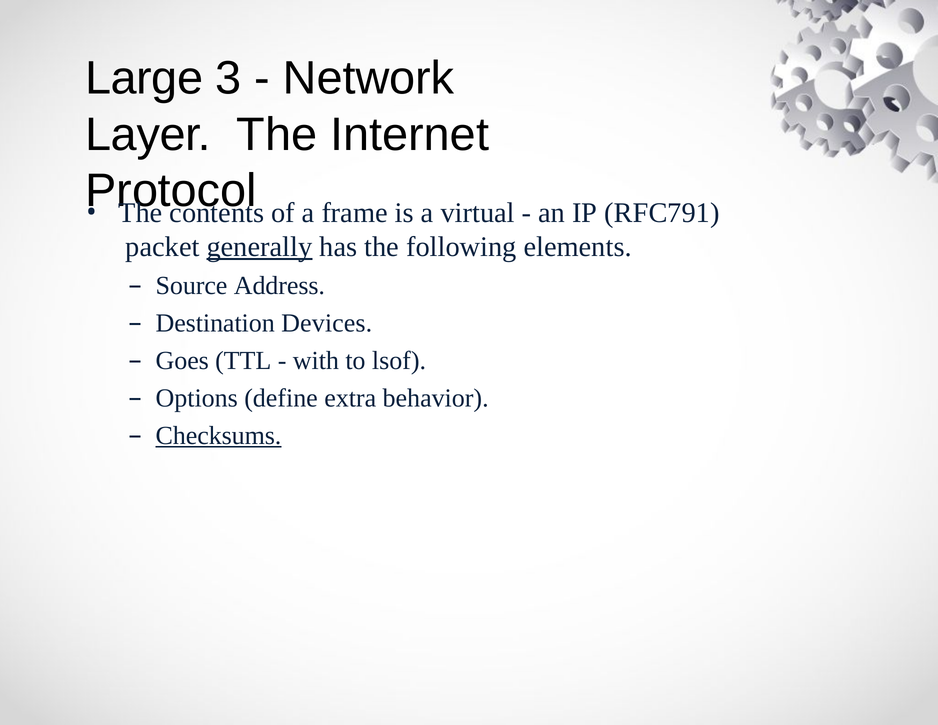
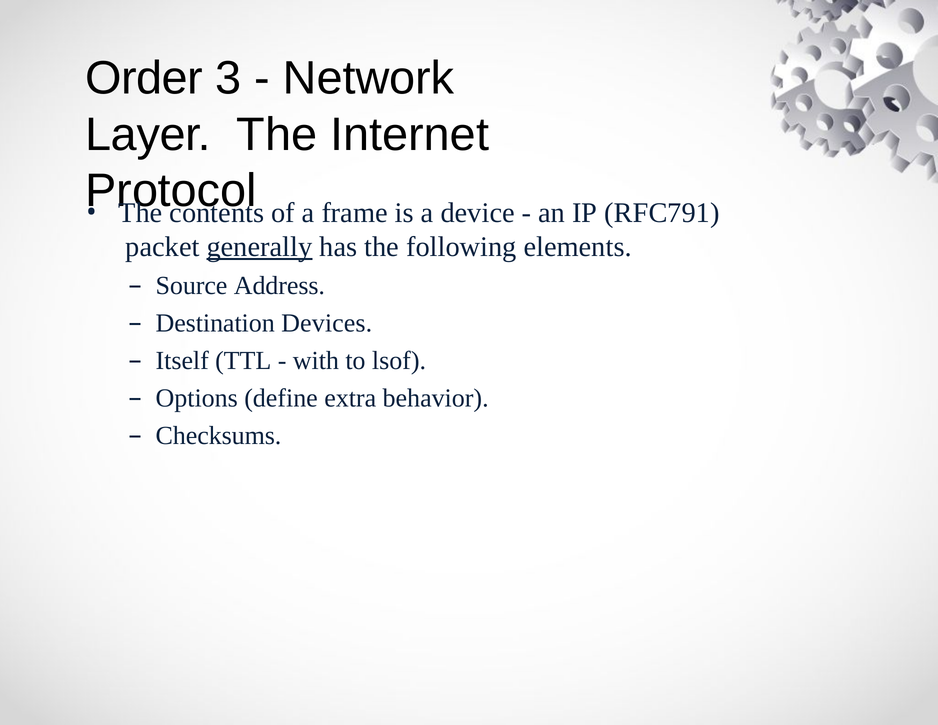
Large: Large -> Order (144, 78)
virtual: virtual -> device (478, 213)
Goes: Goes -> Itself (182, 361)
Checksums underline: present -> none (218, 436)
